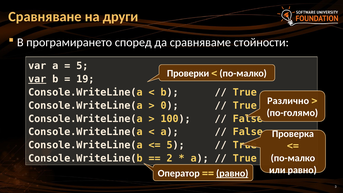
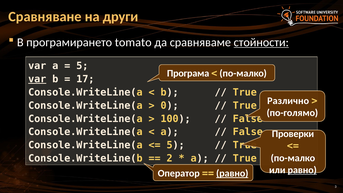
според: според -> tomato (133, 42)
стойности underline: none -> present (261, 42)
Проверки: Проверки -> Програма (188, 73)
19: 19 -> 17 (85, 79)
Проверка: Проверка -> Проверки (293, 134)
равно underline: none -> present (302, 170)
